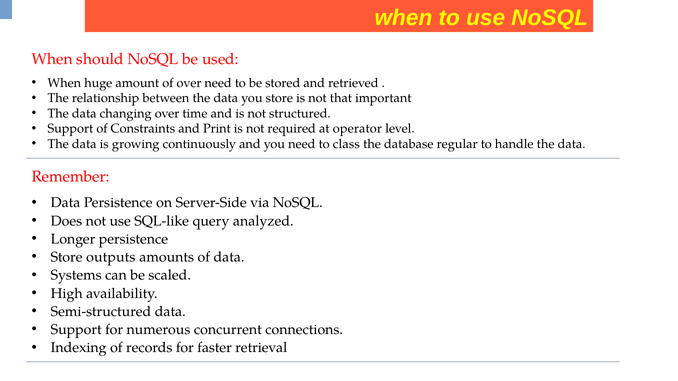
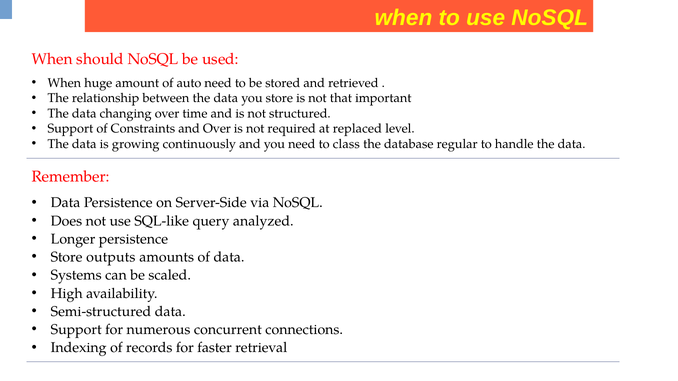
of over: over -> auto (189, 83)
and Print: Print -> Over (217, 129)
operator: operator -> replaced (357, 129)
